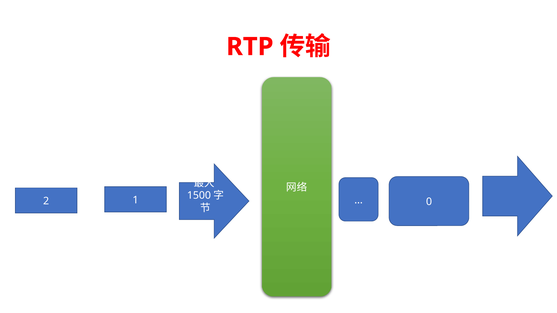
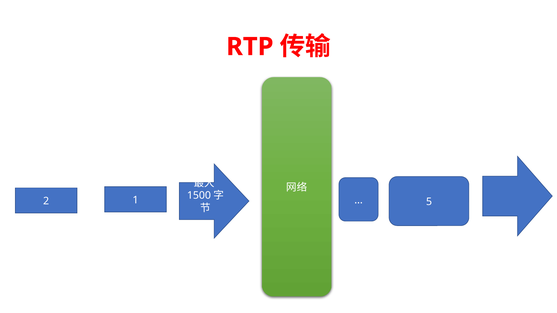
0: 0 -> 5 (429, 202)
